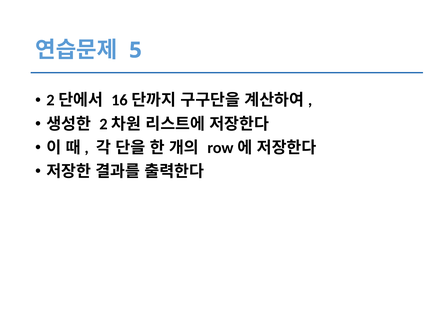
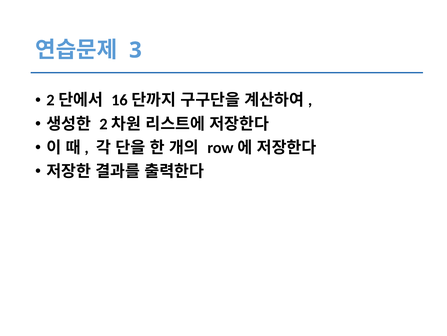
5: 5 -> 3 (135, 50)
